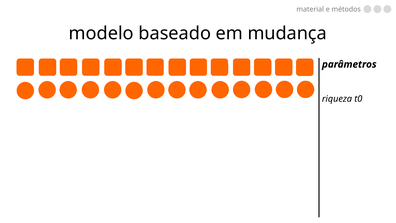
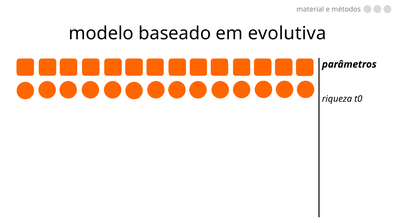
mudança: mudança -> evolutiva (287, 33)
